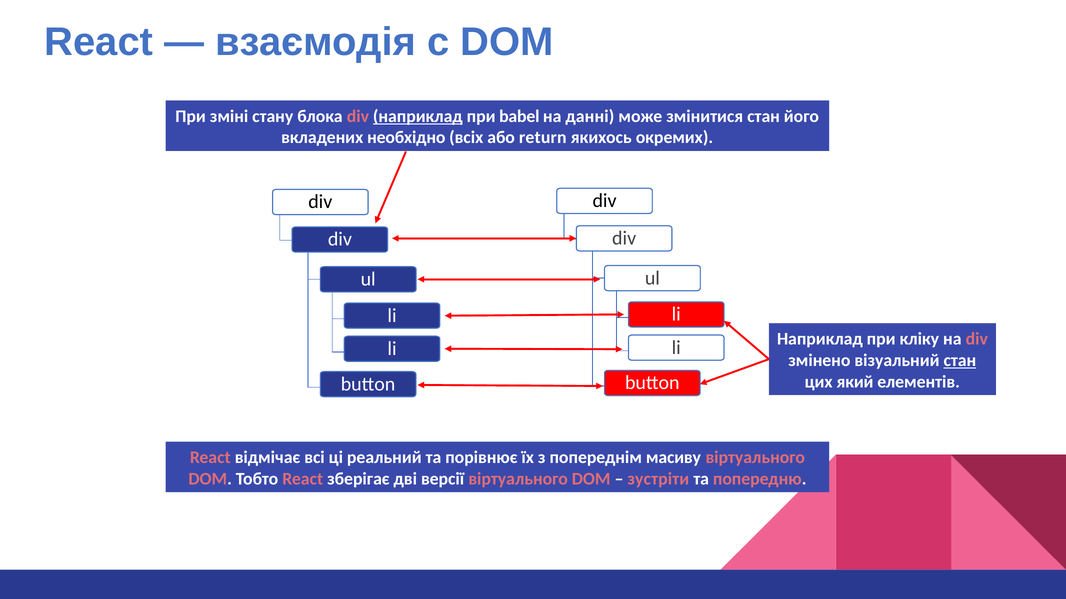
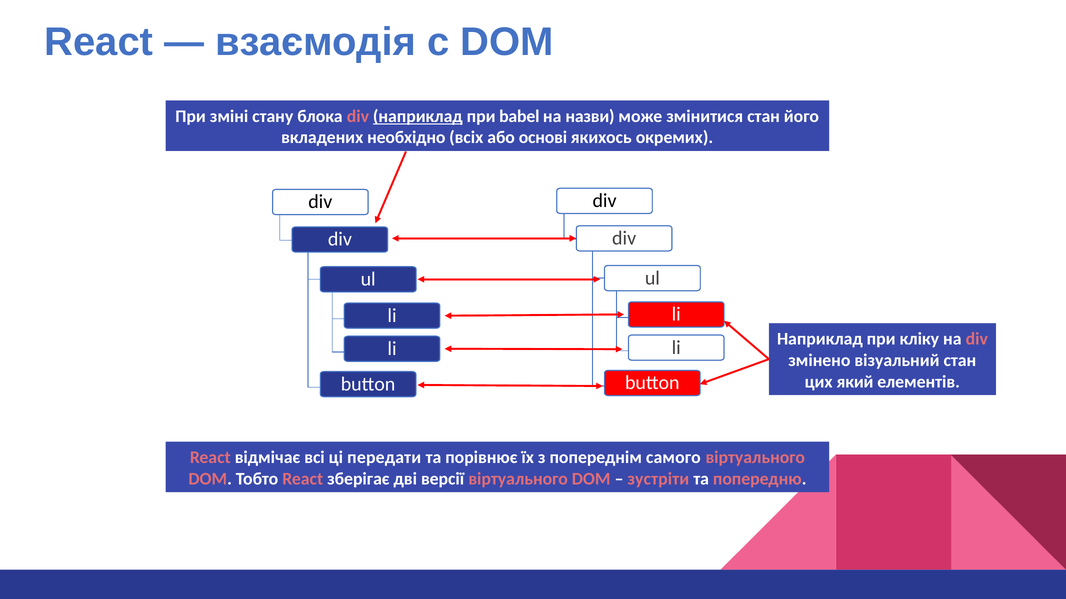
данні: данні -> назви (590, 116)
return: return -> основі (543, 138)
стан underline: present -> none (960, 361)
реальний: реальний -> передати (384, 458)
масиву: масиву -> самого (673, 458)
